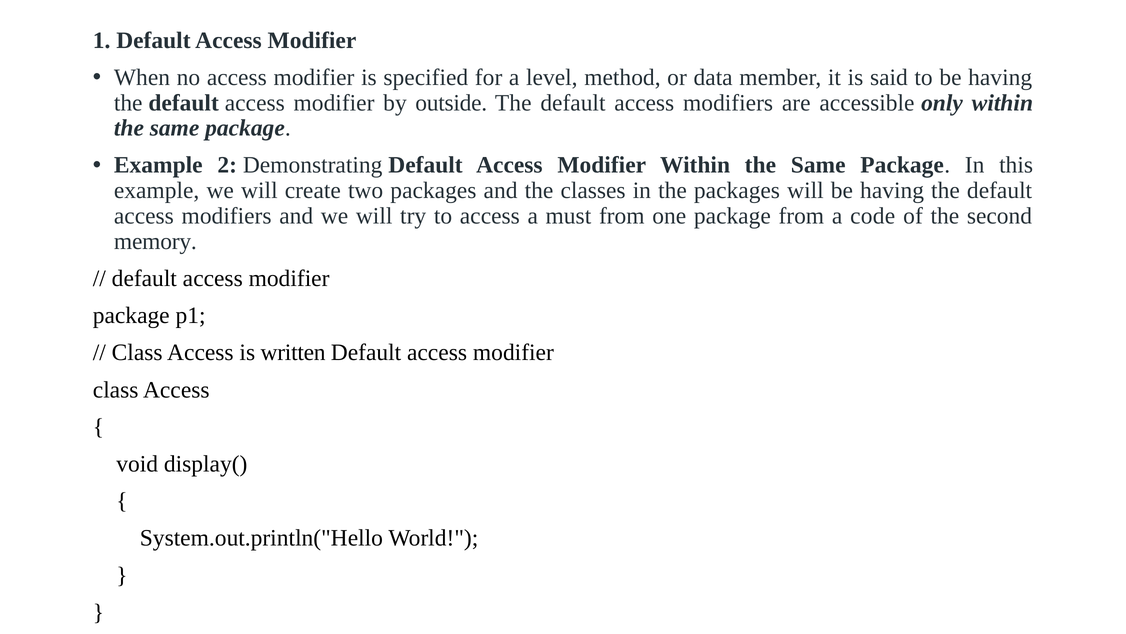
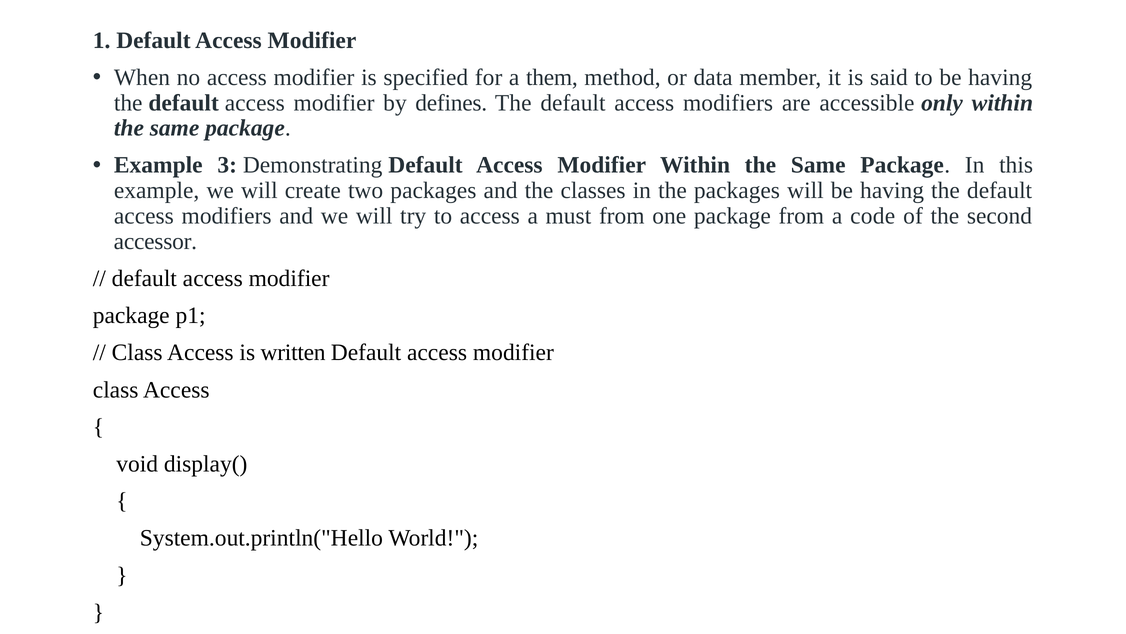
level: level -> them (552, 77)
outside: outside -> defines (451, 103)
2: 2 -> 3 (227, 165)
memory: memory -> accessor (155, 241)
